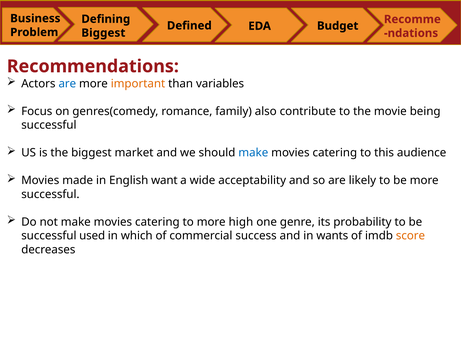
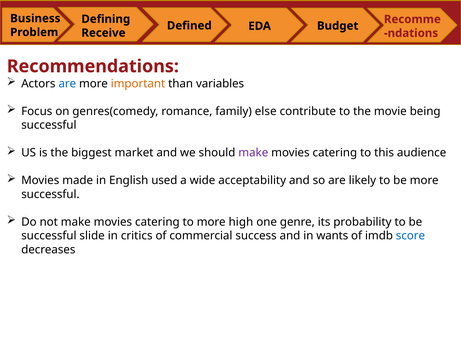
Biggest: Biggest -> Receive (103, 33)
also: also -> else (266, 111)
make colour: blue -> purple (253, 153)
want: want -> used (164, 180)
used: used -> slide (92, 236)
which: which -> critics (137, 236)
score colour: orange -> blue (410, 236)
